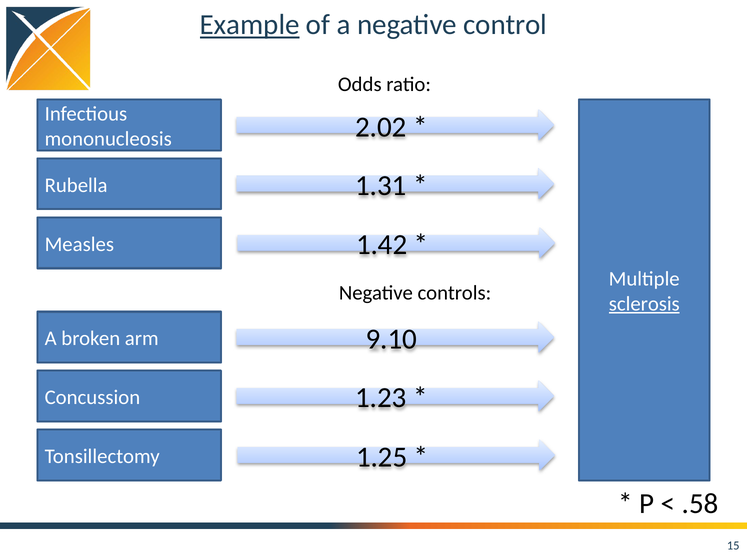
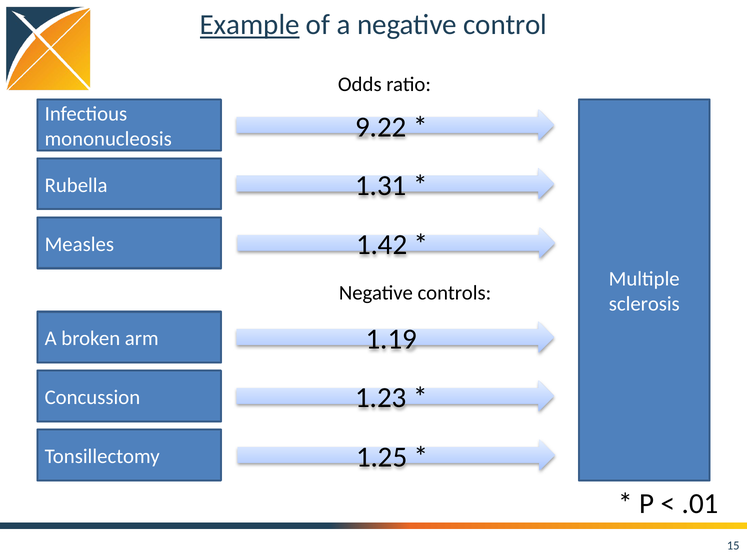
2.02: 2.02 -> 9.22 (381, 127)
sclerosis underline: present -> none (644, 304)
9.10: 9.10 -> 1.19 (391, 339)
.58: .58 -> .01 (700, 504)
